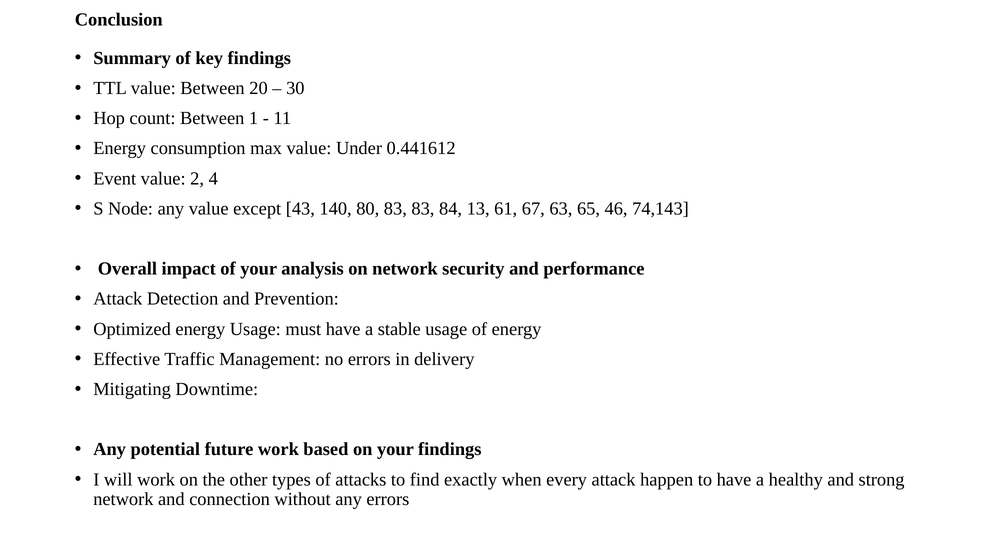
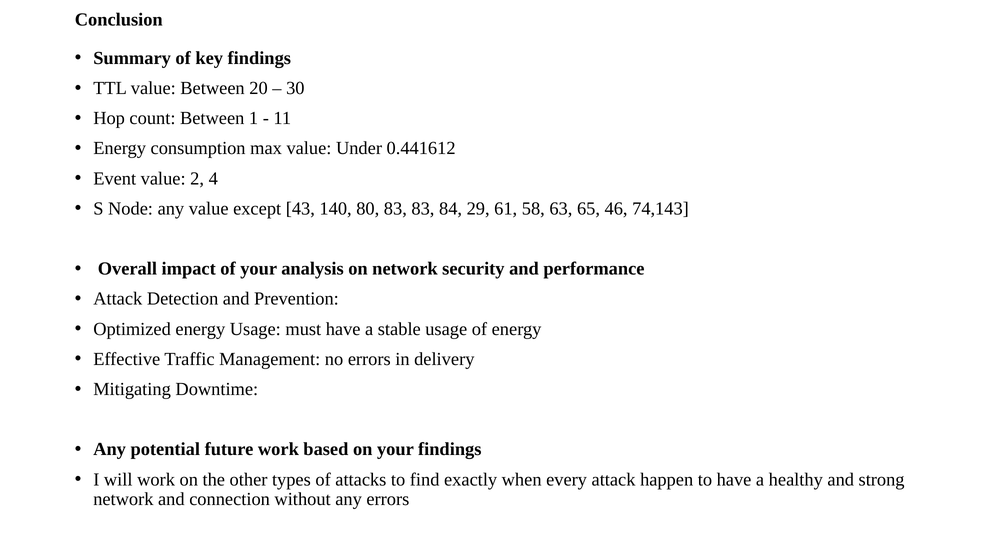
13: 13 -> 29 (478, 209)
67: 67 -> 58 (533, 209)
